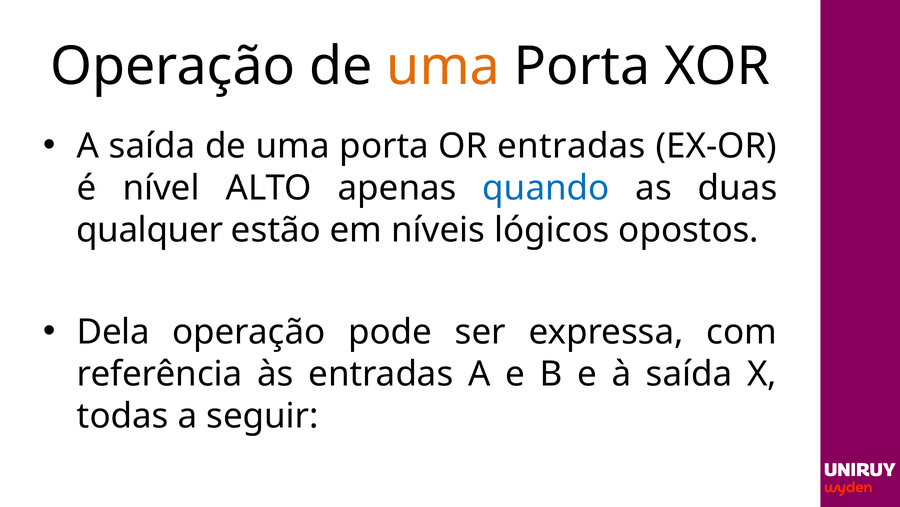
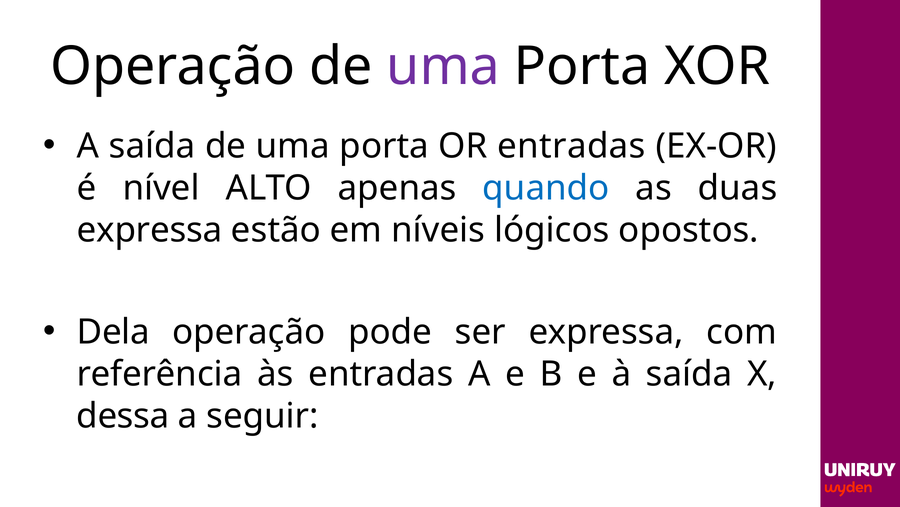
uma colour: orange -> purple (443, 66)
qualquer: qualquer -> expressa (150, 230)
todas: todas -> dessa (123, 416)
